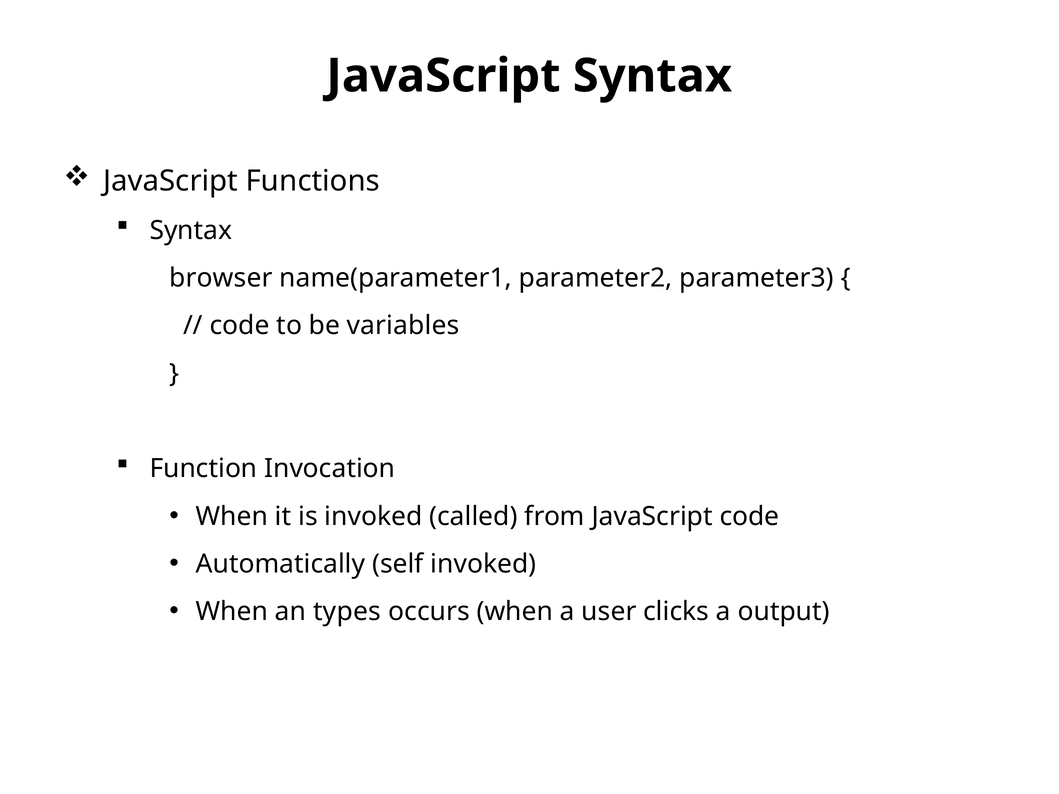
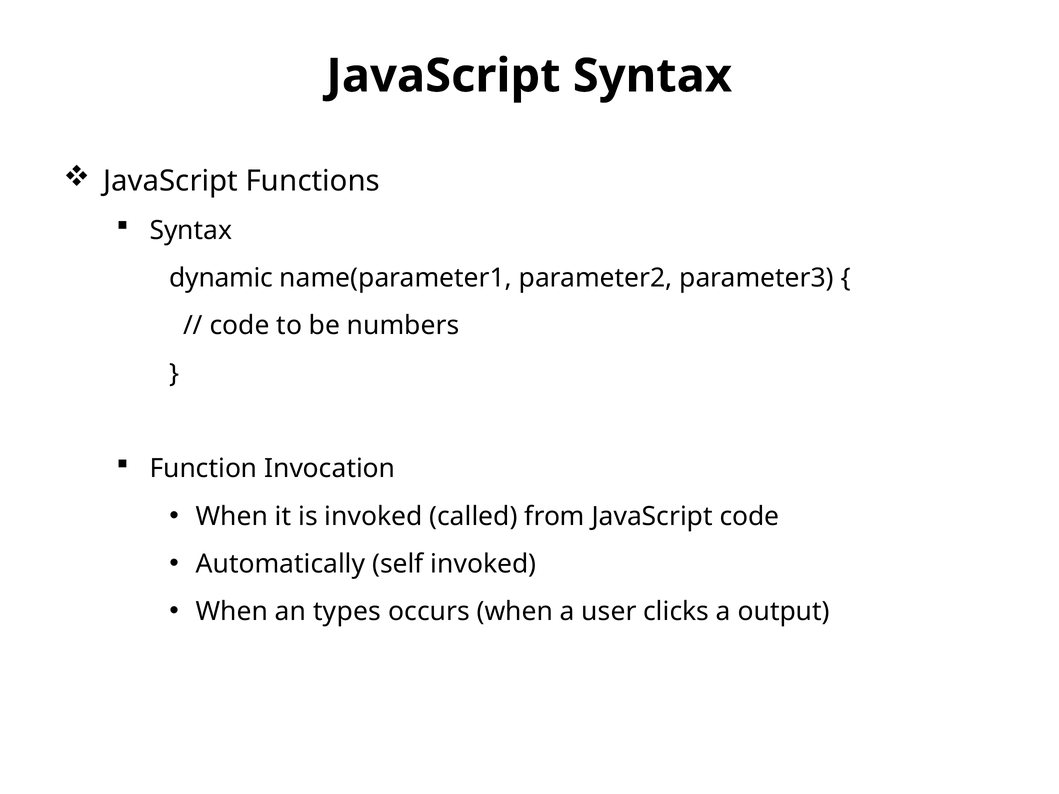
browser: browser -> dynamic (221, 278)
variables: variables -> numbers (403, 326)
